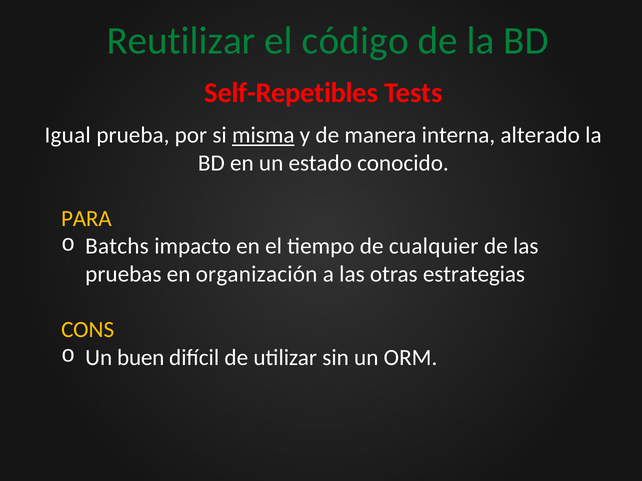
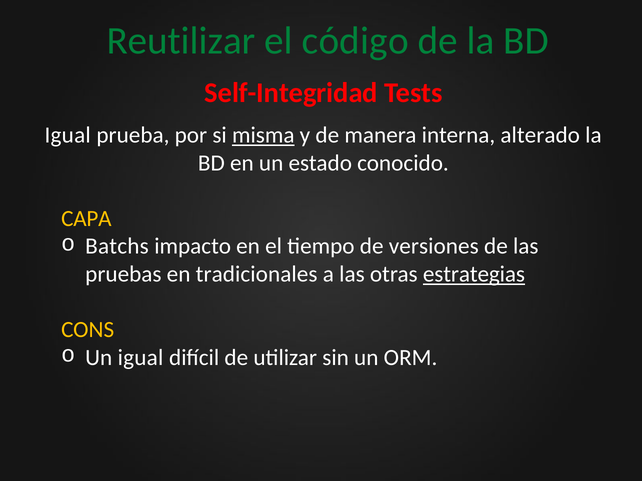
Self-Repetibles: Self-Repetibles -> Self-Integridad (291, 93)
PARA: PARA -> CAPA (86, 219)
cualquier: cualquier -> versiones (434, 247)
organización: organización -> tradicionales (257, 274)
estrategias underline: none -> present (474, 274)
Un buen: buen -> igual (141, 358)
